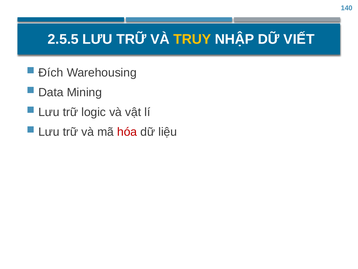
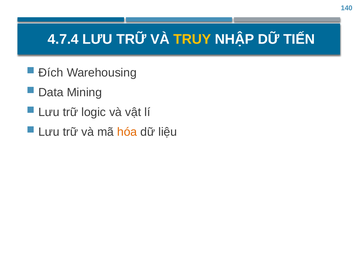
2.5.5: 2.5.5 -> 4.7.4 (63, 39)
VIẾT: VIẾT -> TIẾN (299, 39)
hóa colour: red -> orange (127, 132)
